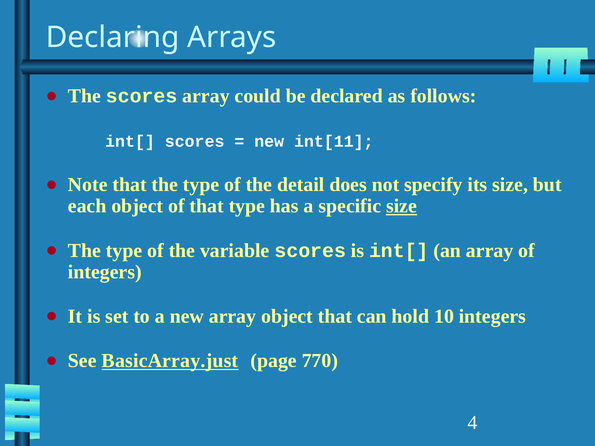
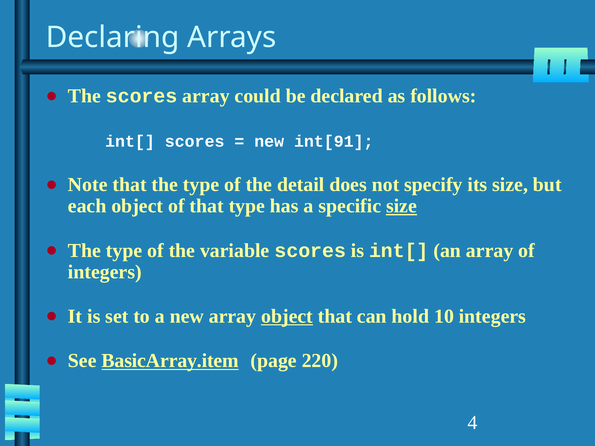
int[11: int[11 -> int[91 (334, 142)
object underline: none -> present (287, 316)
BasicArray.just: BasicArray.just -> BasicArray.item (170, 361)
770: 770 -> 220 (320, 361)
